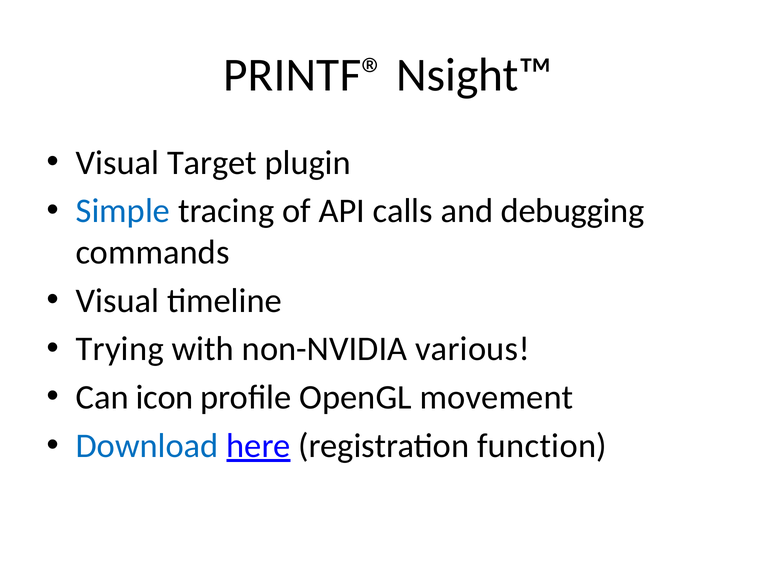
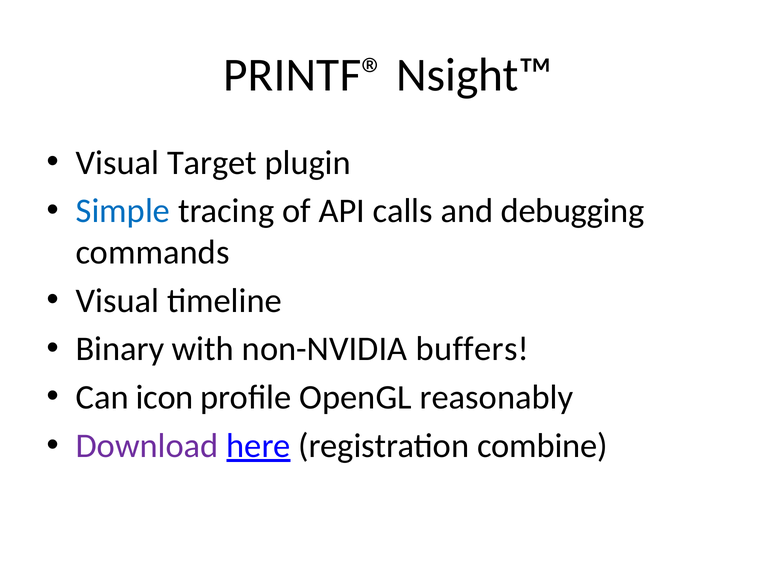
Trying: Trying -> Binary (120, 349)
various: various -> buffers (472, 349)
movement: movement -> reasonably (497, 397)
Download colour: blue -> purple (147, 446)
function: function -> combine (542, 446)
